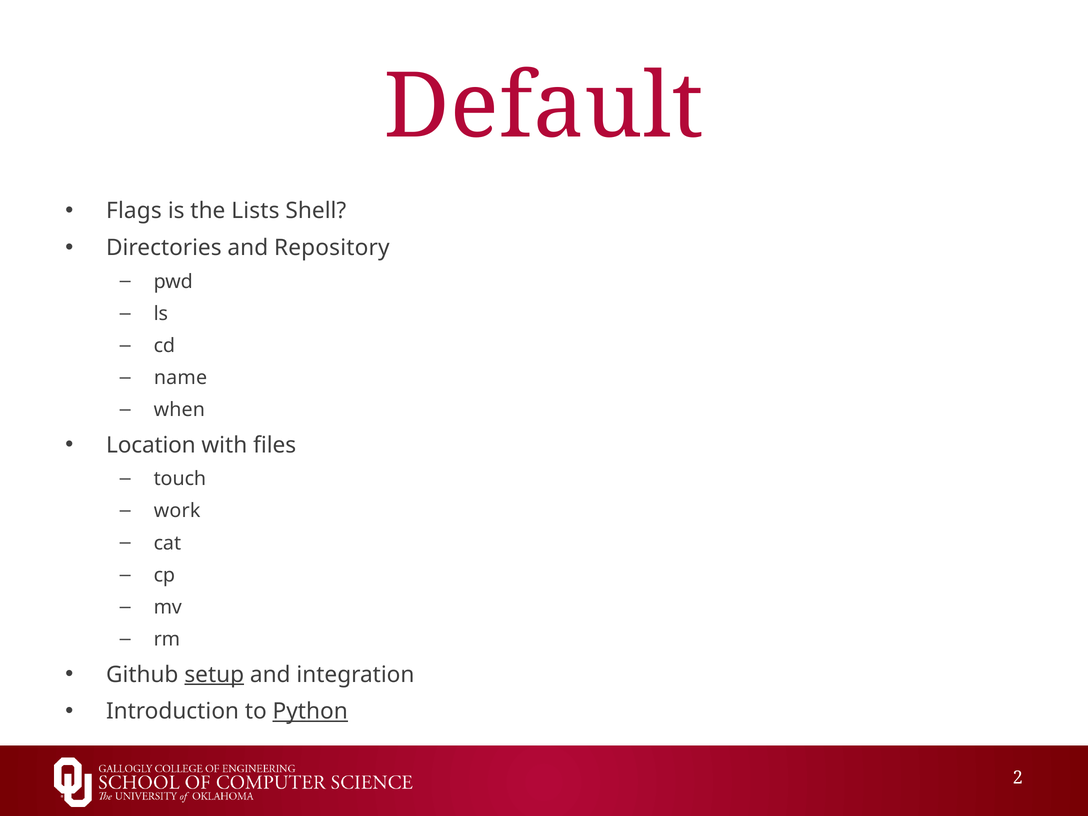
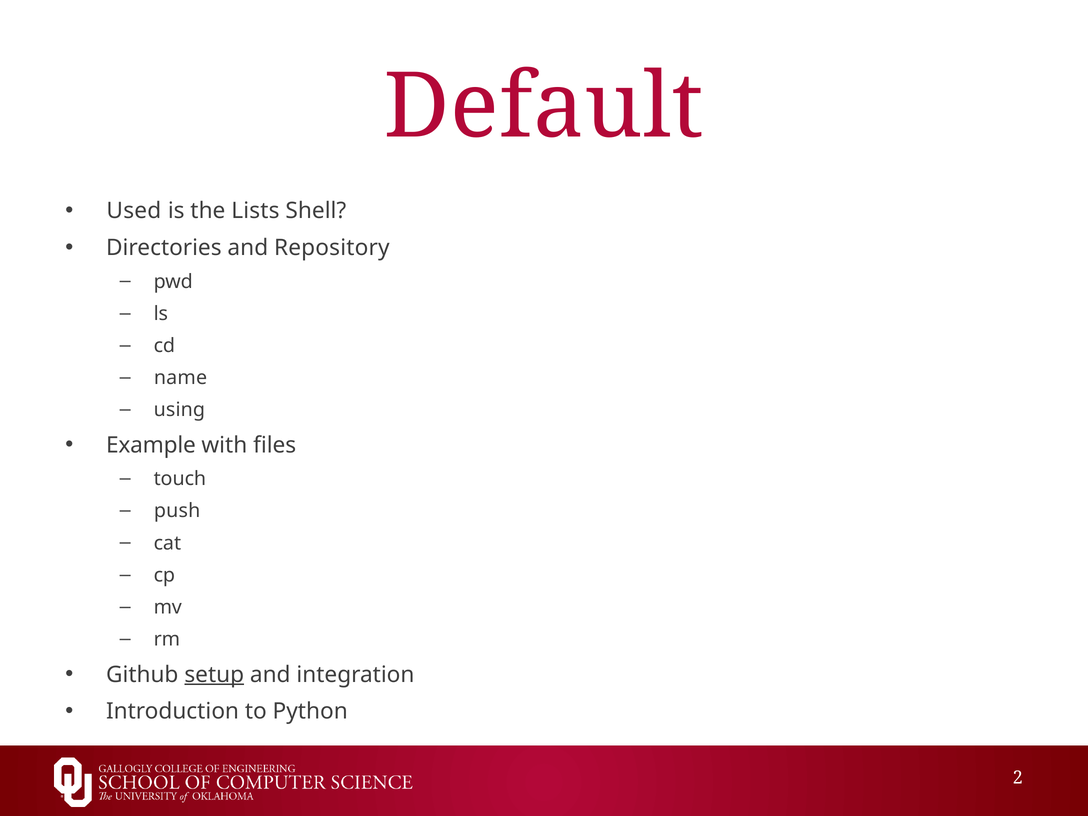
Flags: Flags -> Used (134, 211)
when: when -> using (179, 410)
Location: Location -> Example (151, 445)
work: work -> push (177, 511)
Python underline: present -> none (310, 711)
